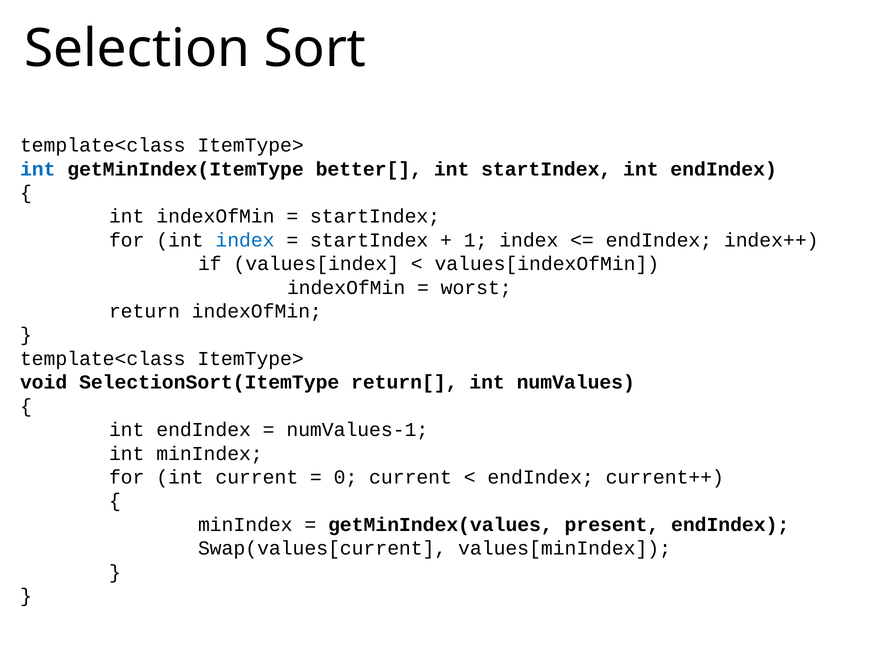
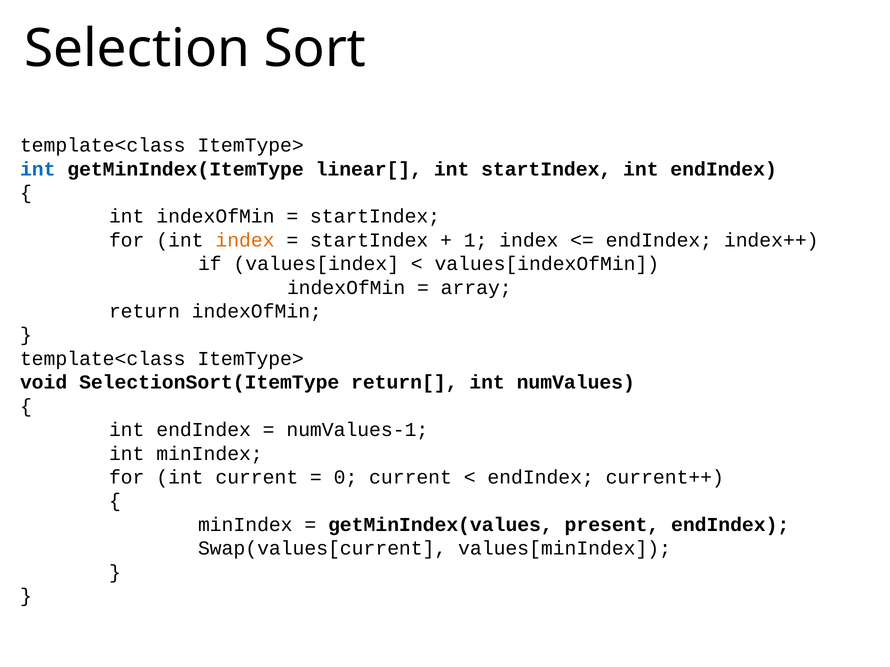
better[: better[ -> linear[ (369, 169)
index colour: blue -> orange (245, 240)
worst: worst -> array (476, 288)
